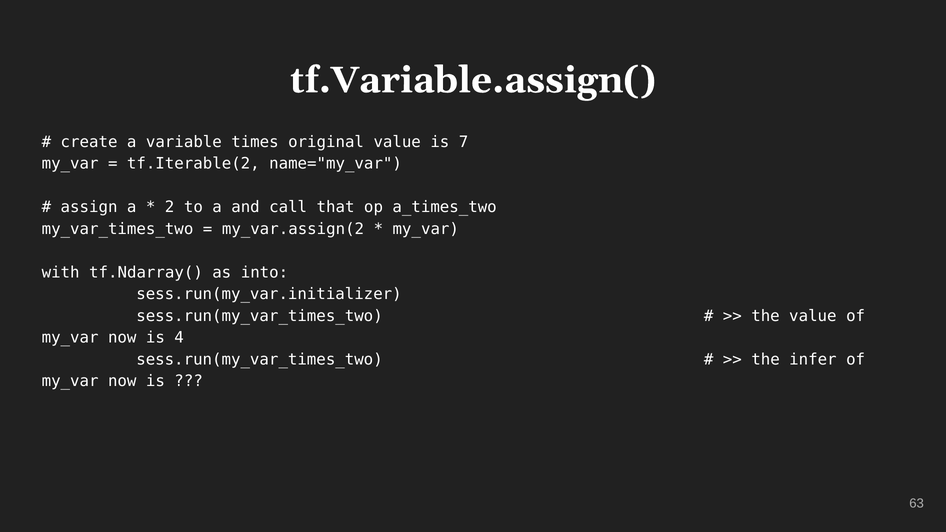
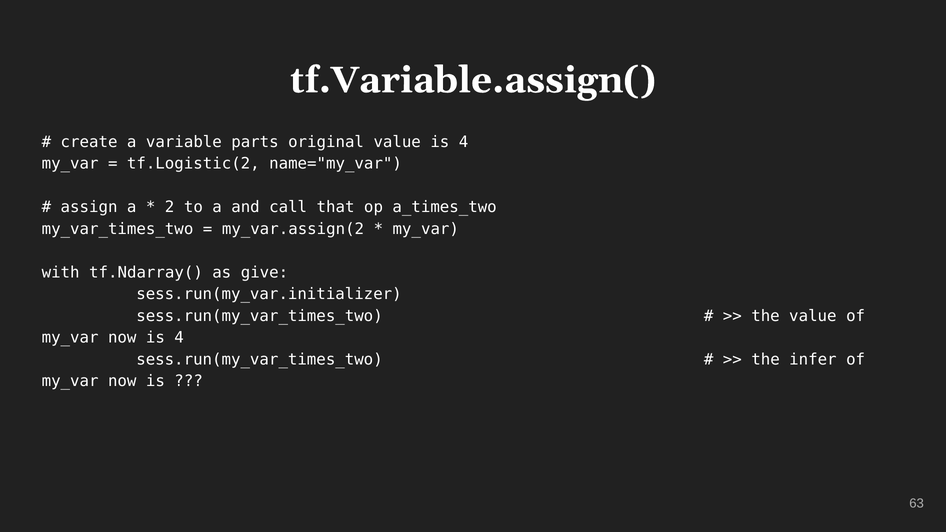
times: times -> parts (255, 142)
value is 7: 7 -> 4 (464, 142)
tf.Iterable(2: tf.Iterable(2 -> tf.Logistic(2 (193, 164)
into: into -> give (264, 273)
